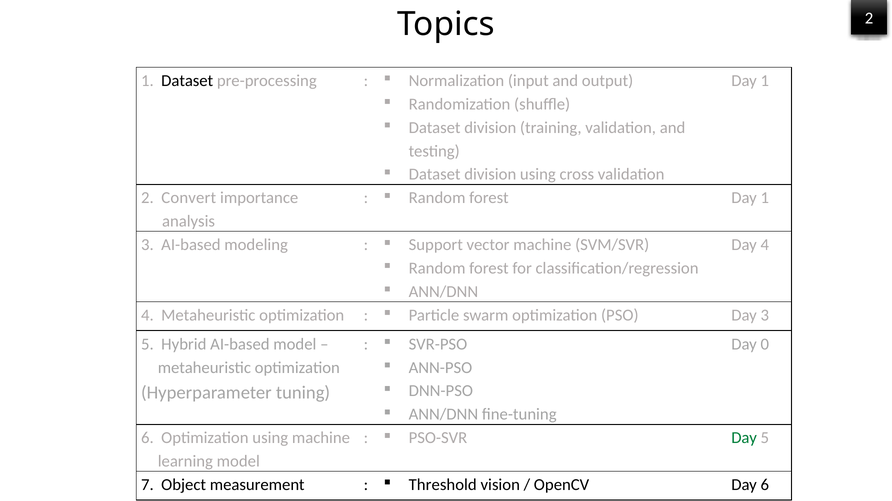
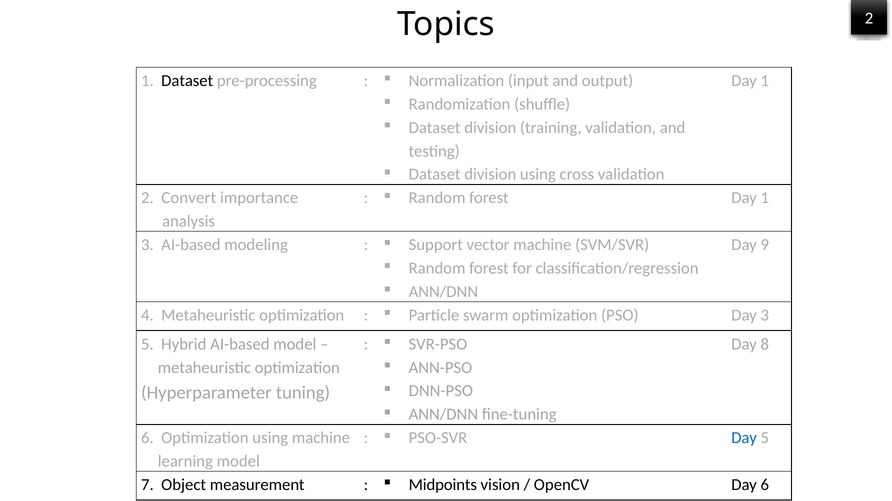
Day 4: 4 -> 9 (765, 245)
0: 0 -> 8 (765, 345)
Day colour: green -> blue (744, 438)
Threshold: Threshold -> Midpoints (443, 485)
